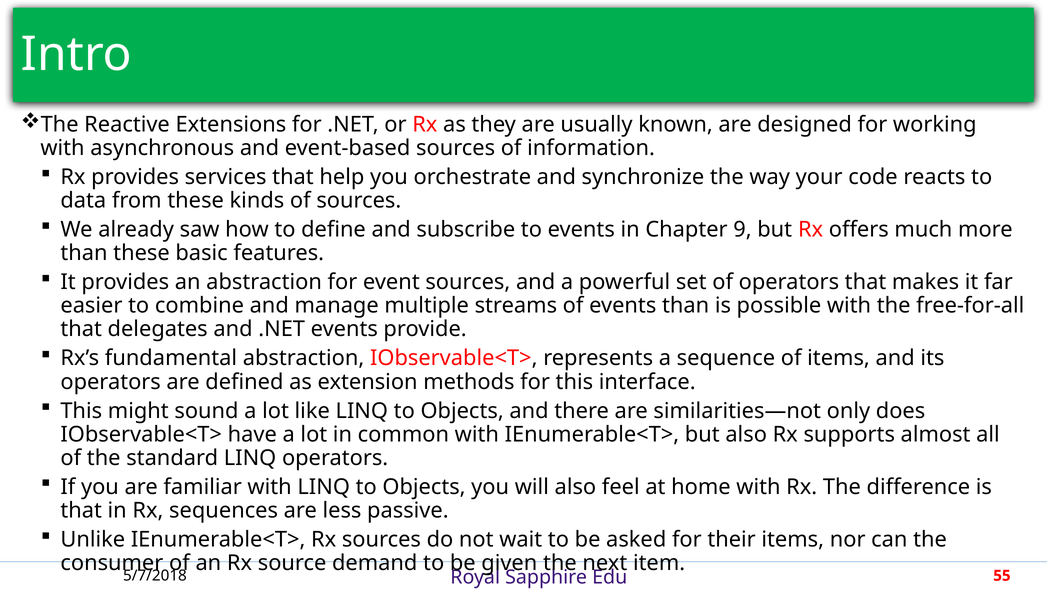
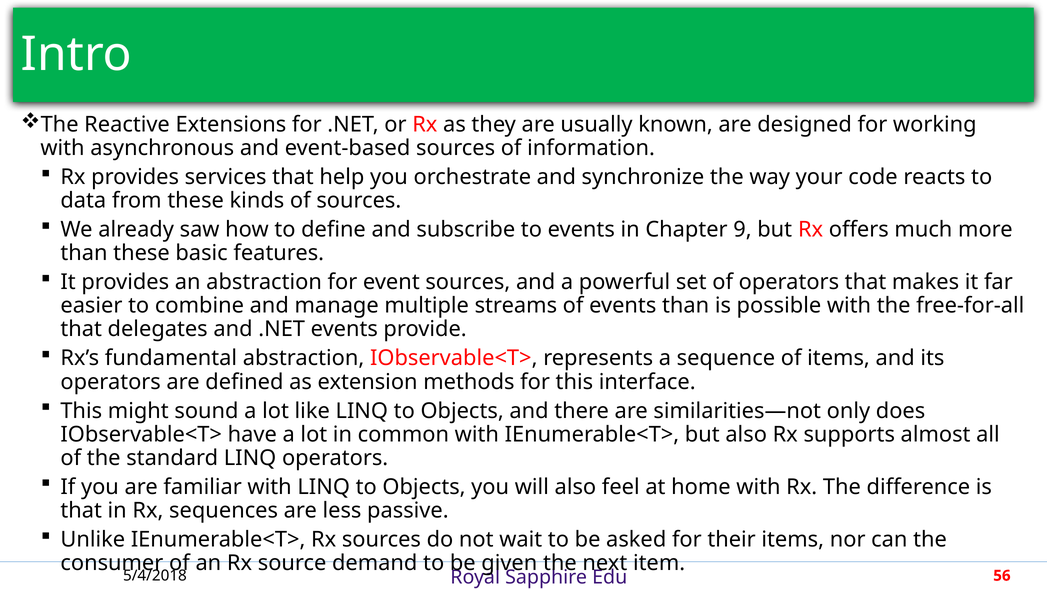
5/7/2018: 5/7/2018 -> 5/4/2018 (155, 576)
55: 55 -> 56 (1002, 576)
